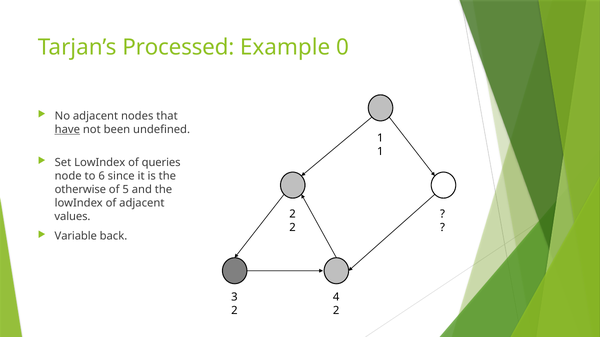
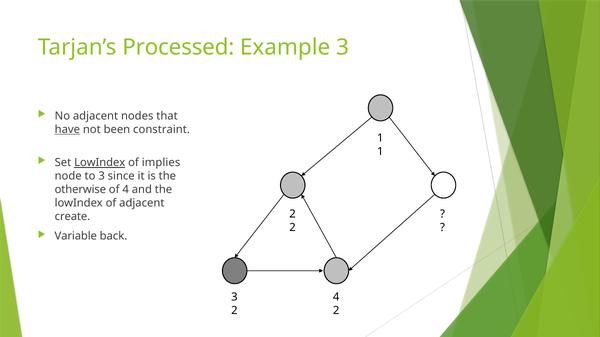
Example 0: 0 -> 3 (343, 47)
undefined: undefined -> constraint (162, 130)
LowIndex underline: none -> present (100, 163)
queries: queries -> implies (161, 163)
to 6: 6 -> 3 (102, 176)
of 5: 5 -> 4 (126, 190)
values: values -> create (72, 217)
